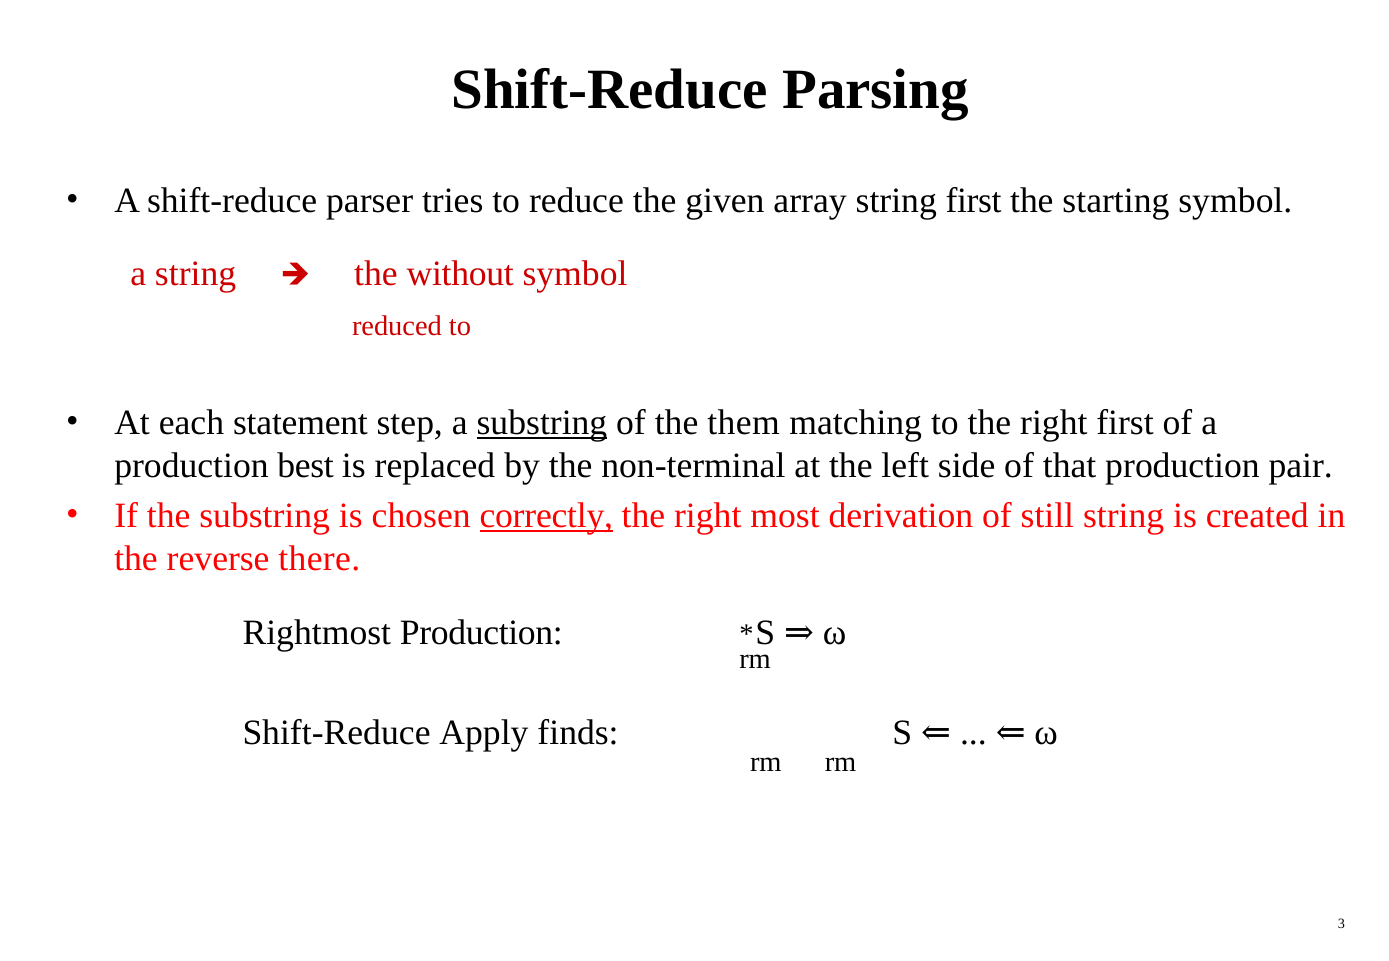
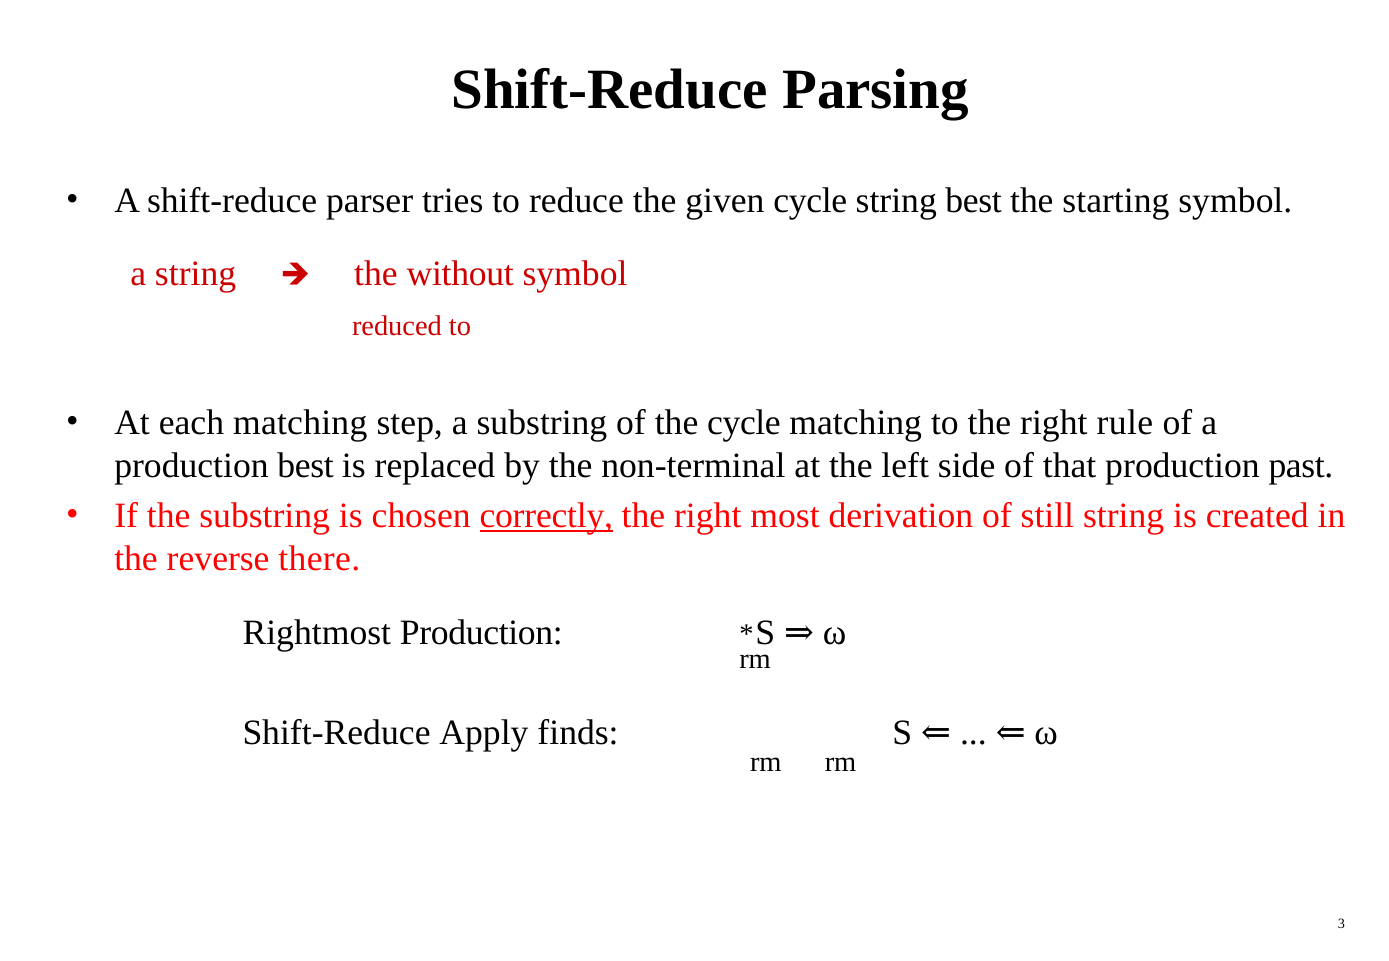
given array: array -> cycle (810, 201)
string first: first -> best (974, 201)
each statement: statement -> matching (300, 423)
substring underline: present -> none (542, 423)
the them: them -> cycle (744, 423)
right first: first -> rule (1125, 423)
pair: pair -> past (1301, 466)
